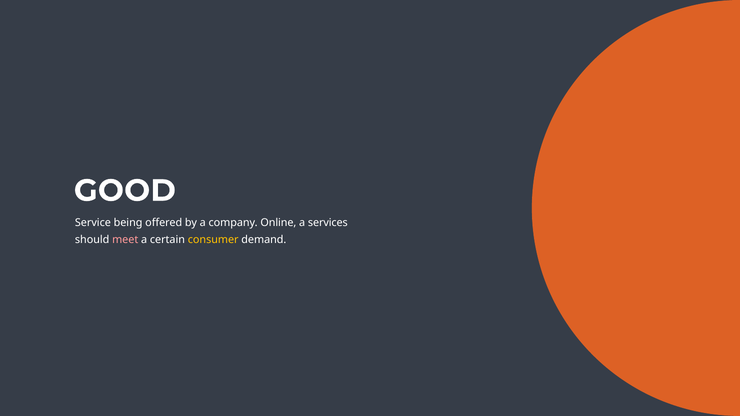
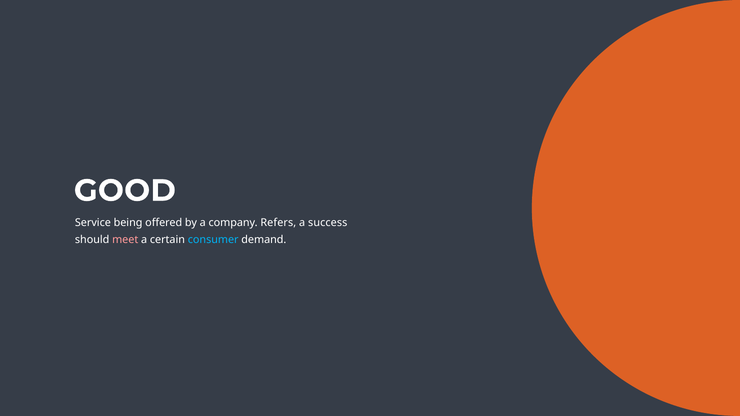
Online: Online -> Refers (278, 223)
services: services -> success (328, 223)
consumer colour: yellow -> light blue (213, 240)
